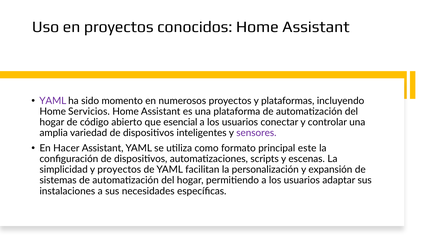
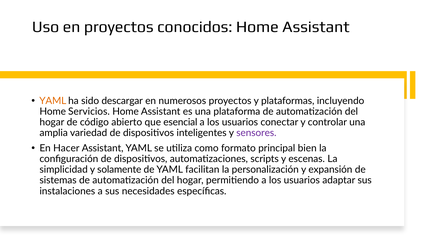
YAML colour: purple -> orange (53, 101)
momento: momento -> descargar (122, 101)
este: este -> bien (307, 148)
y proyectos: proyectos -> solamente (119, 169)
